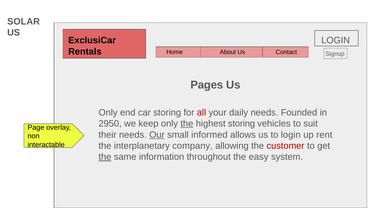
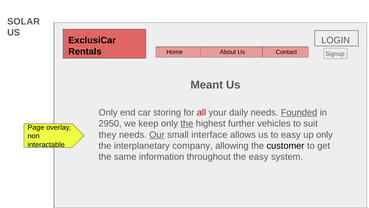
Pages: Pages -> Meant (207, 85)
Founded underline: none -> present (299, 112)
highest storing: storing -> further (241, 123)
their: their -> they (107, 134)
informed: informed -> interface (209, 134)
to login: login -> easy (291, 134)
up rent: rent -> only (324, 134)
customer colour: red -> black (286, 146)
the underline: present -> none (105, 157)
